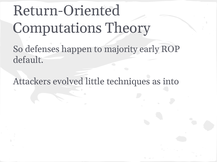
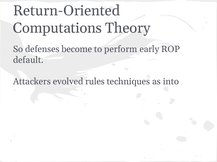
happen: happen -> become (77, 49)
majority: majority -> perform (121, 49)
little: little -> rules (95, 82)
